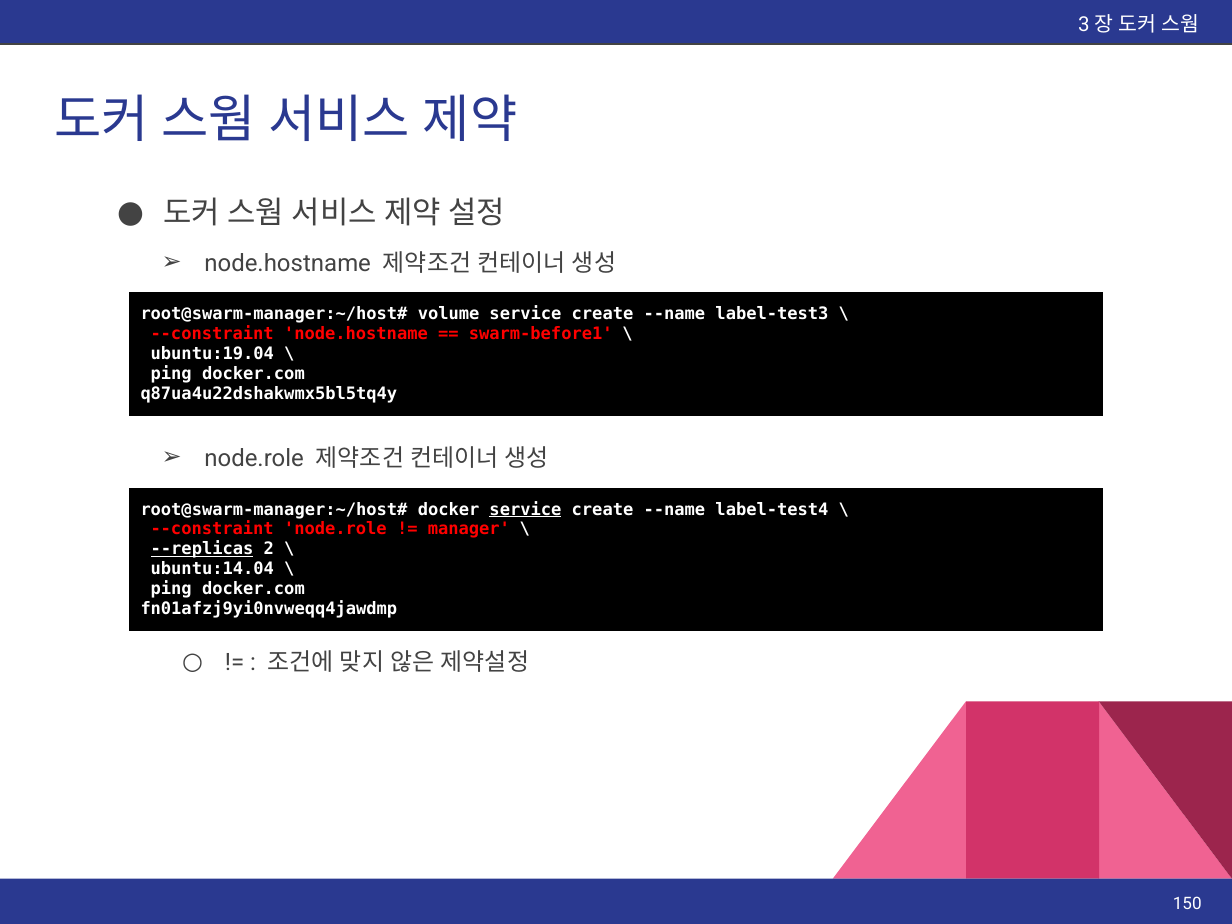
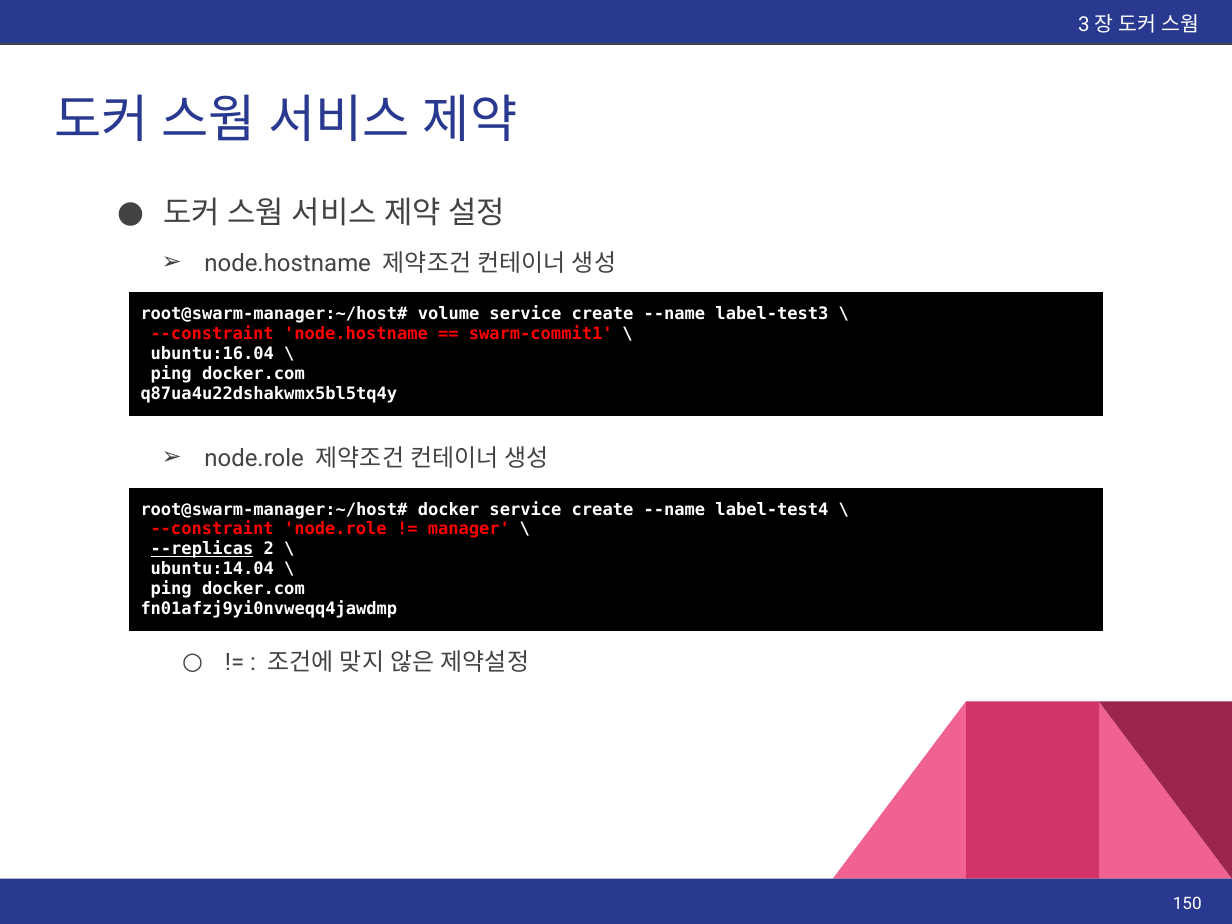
swarm-before1: swarm-before1 -> swarm-commit1 (541, 334)
ubuntu:19.04: ubuntu:19.04 -> ubuntu:16.04 (212, 354)
service underline: present -> none (525, 509)
